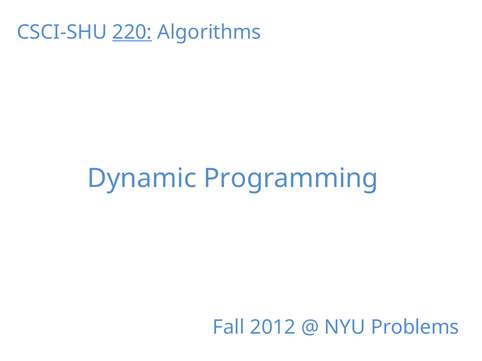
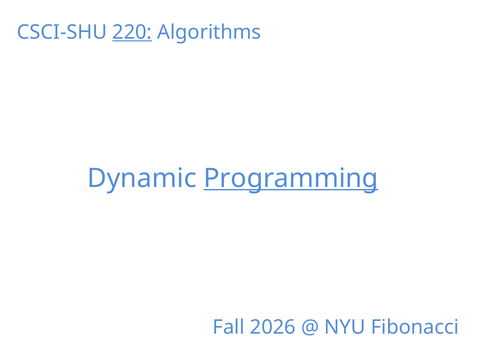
Programming underline: none -> present (291, 178)
2012: 2012 -> 2026 (273, 328)
Problems: Problems -> Fibonacci (415, 328)
